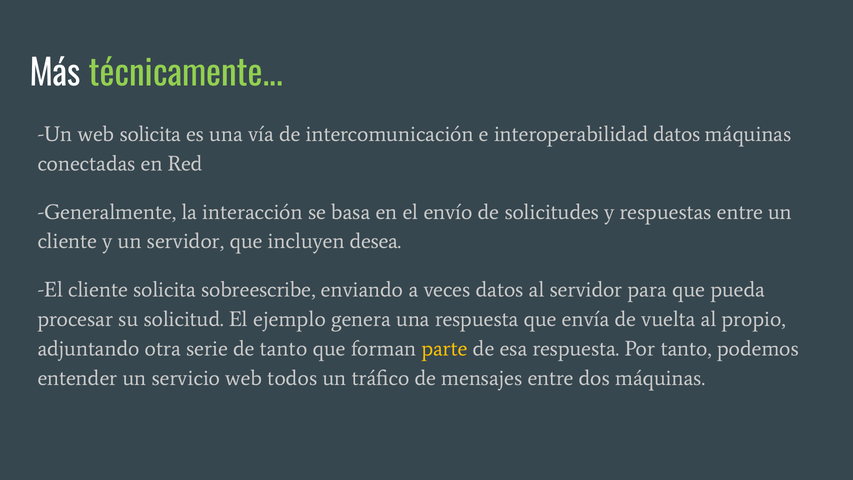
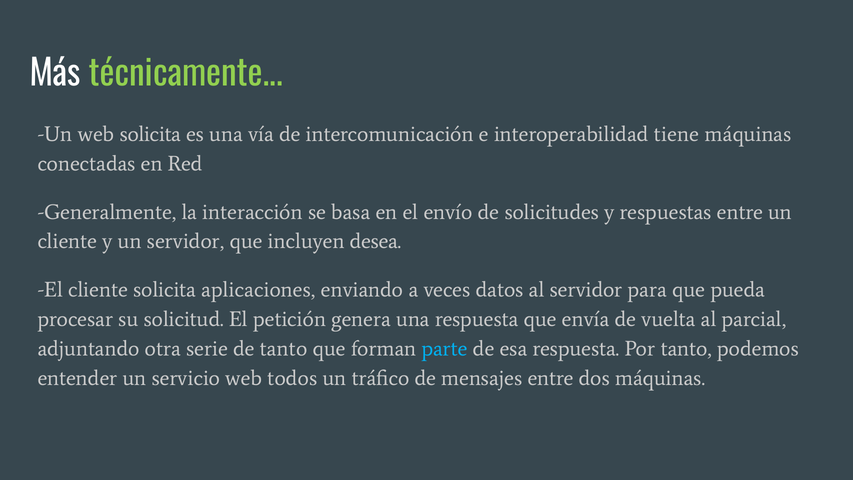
interoperabilidad datos: datos -> tiene (677, 134)
sobreescribe: sobreescribe -> aplicaciones (258, 290)
ejemplo: ejemplo -> petición (290, 319)
propio: propio -> parcial (754, 319)
parte colour: yellow -> light blue (445, 349)
